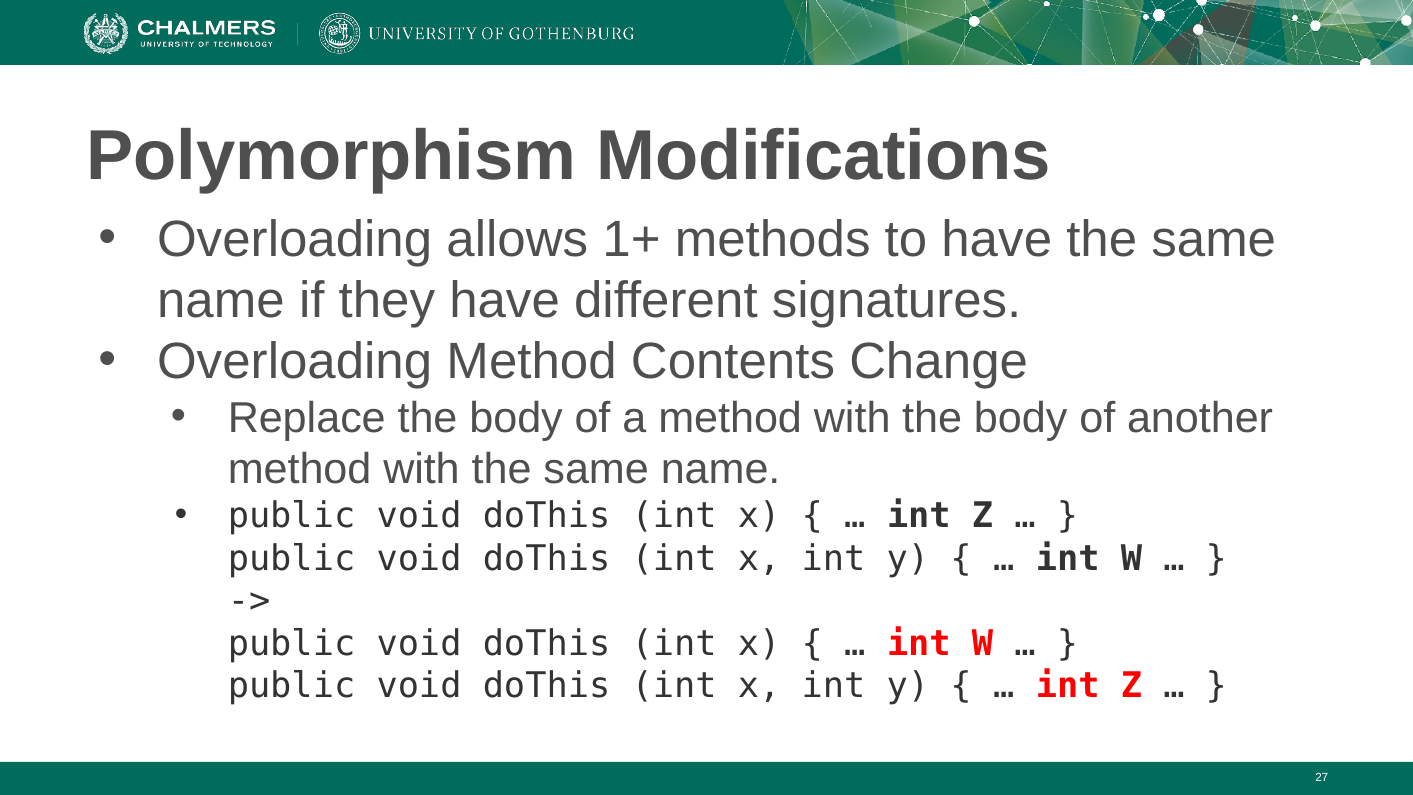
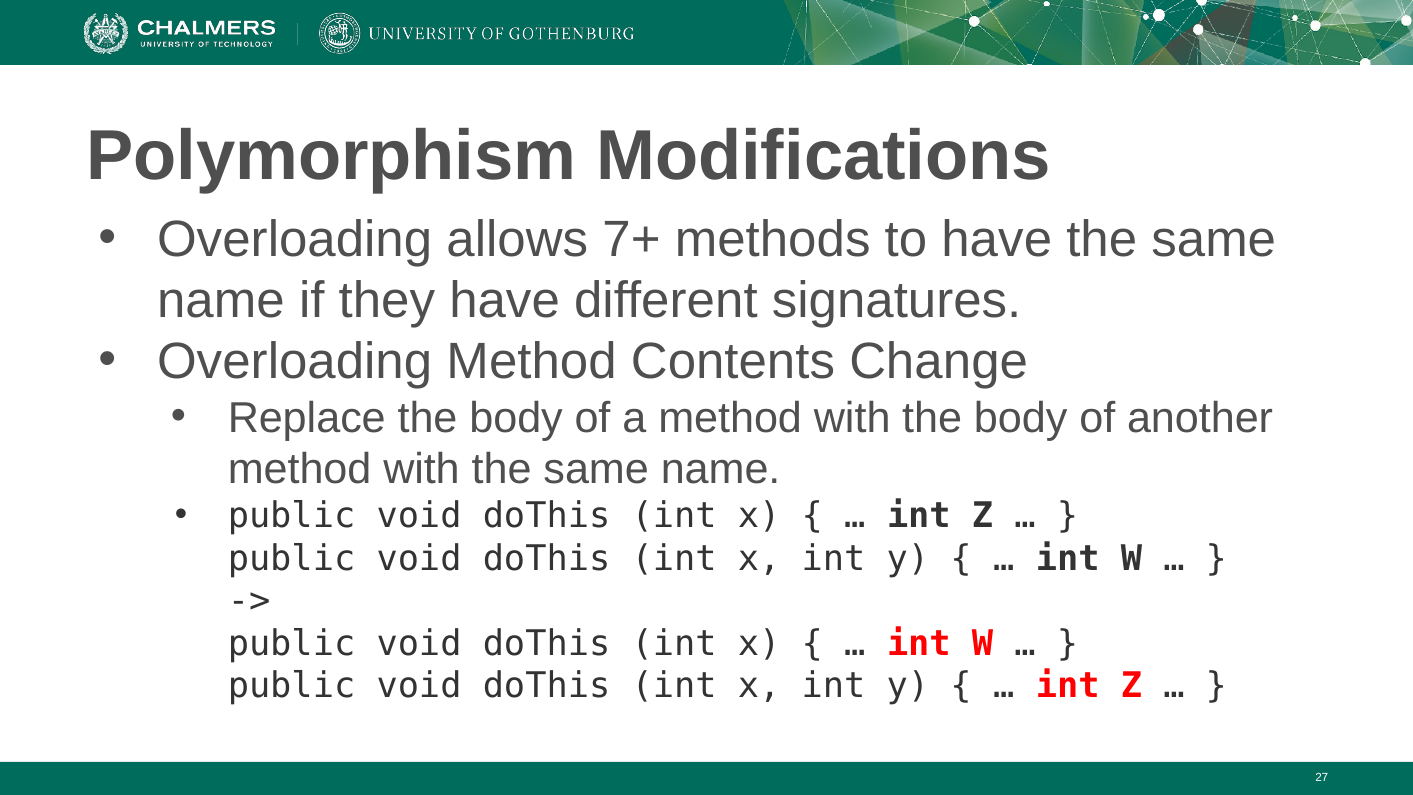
1+: 1+ -> 7+ (631, 239)
